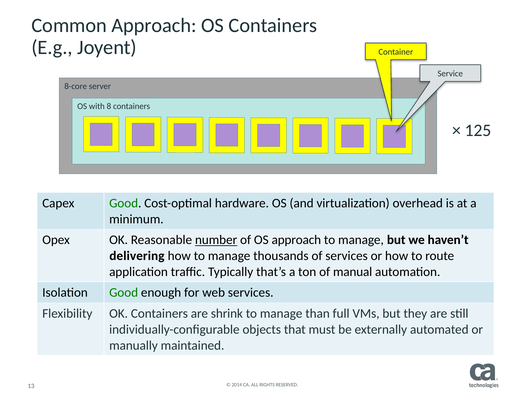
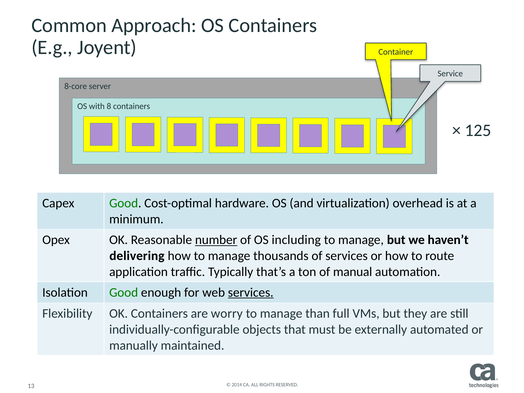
OS approach: approach -> including (296, 240)
services underline: none -> present (251, 292)
shrink: shrink -> worry (227, 314)
